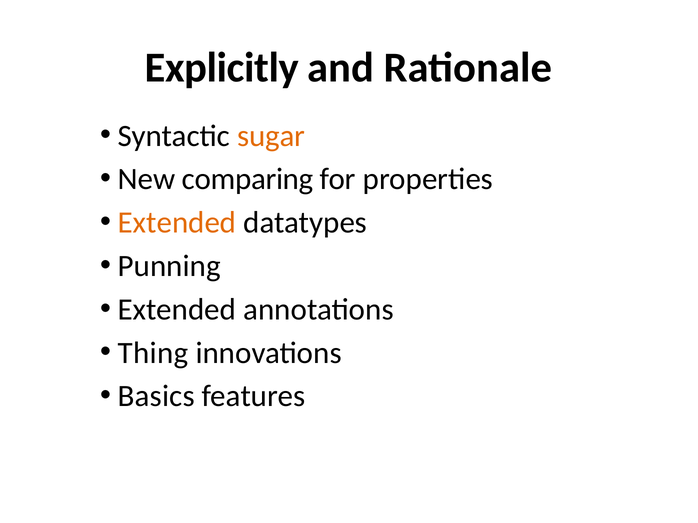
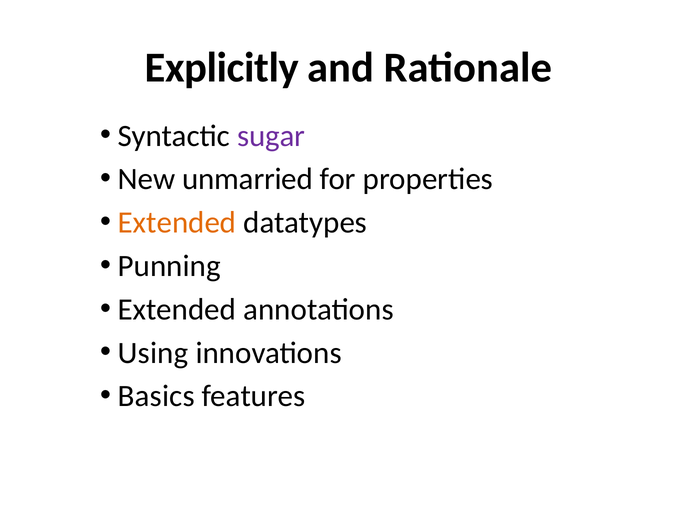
sugar colour: orange -> purple (271, 136)
comparing: comparing -> unmarried (248, 179)
Thing: Thing -> Using (153, 353)
